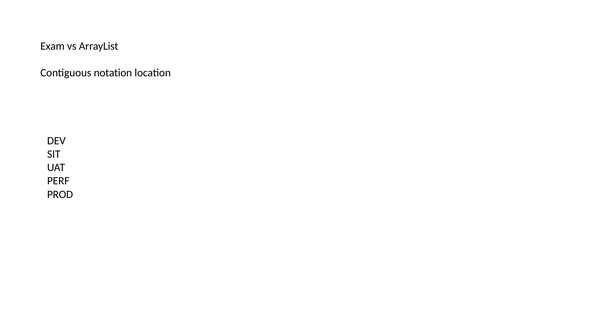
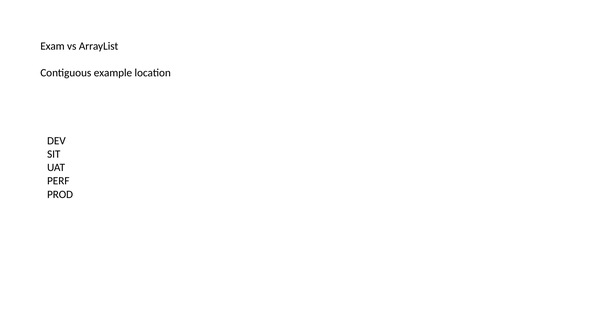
notation: notation -> example (113, 73)
